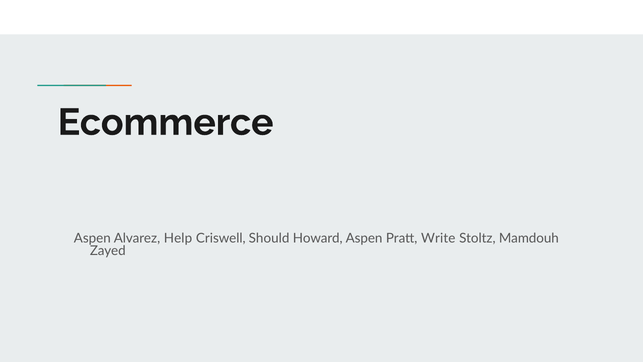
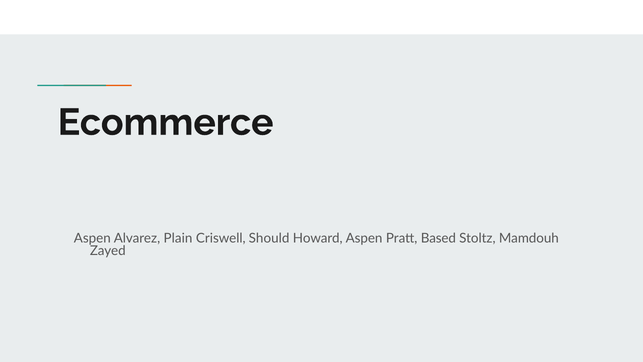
Help: Help -> Plain (178, 238)
Write: Write -> Based (438, 238)
